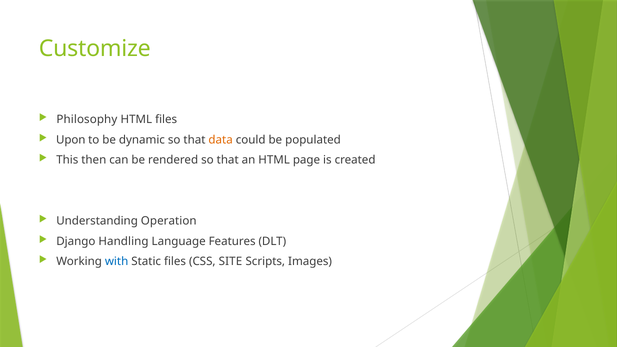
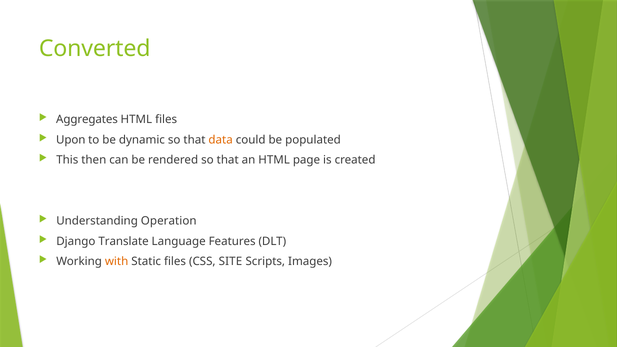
Customize: Customize -> Converted (95, 49)
Philosophy: Philosophy -> Aggregates (87, 119)
Handling: Handling -> Translate (124, 241)
with colour: blue -> orange (117, 262)
